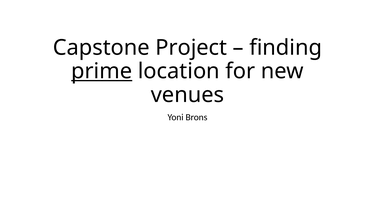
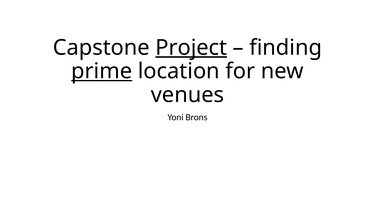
Project underline: none -> present (191, 48)
